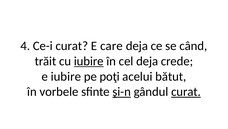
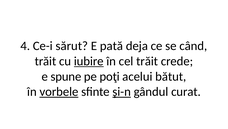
Ce-i curat: curat -> sărut (72, 46)
care: care -> pată (111, 46)
cel deja: deja -> trăit (147, 61)
e iubire: iubire -> spune (66, 76)
vorbele underline: none -> present (59, 91)
curat underline: present -> none (186, 91)
